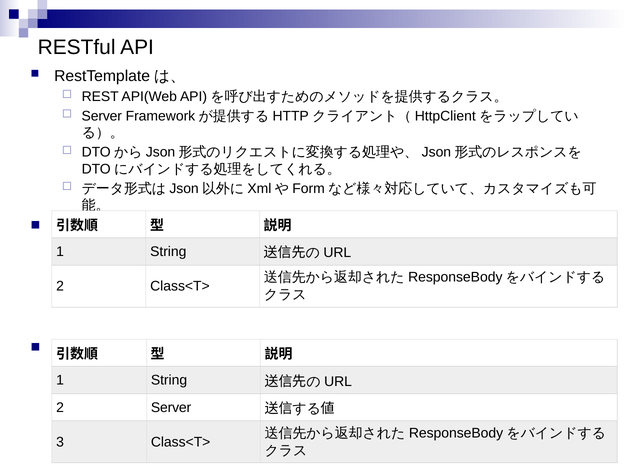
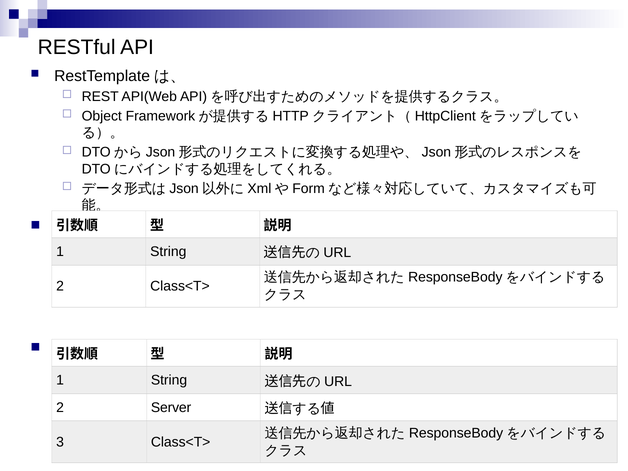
Server: Server -> Object (102, 116)
